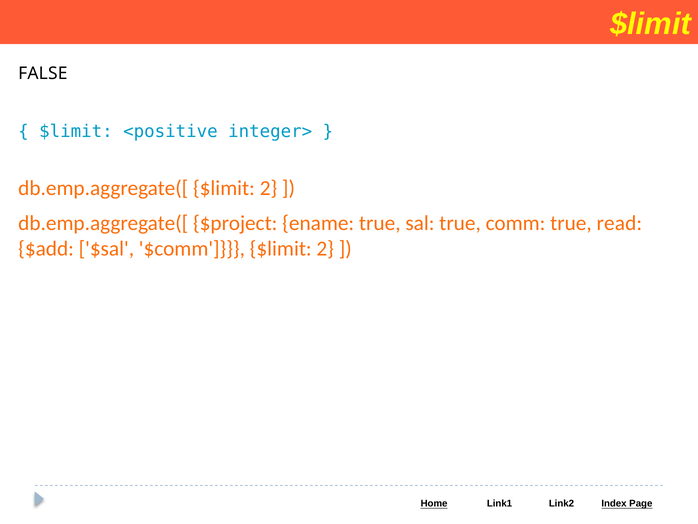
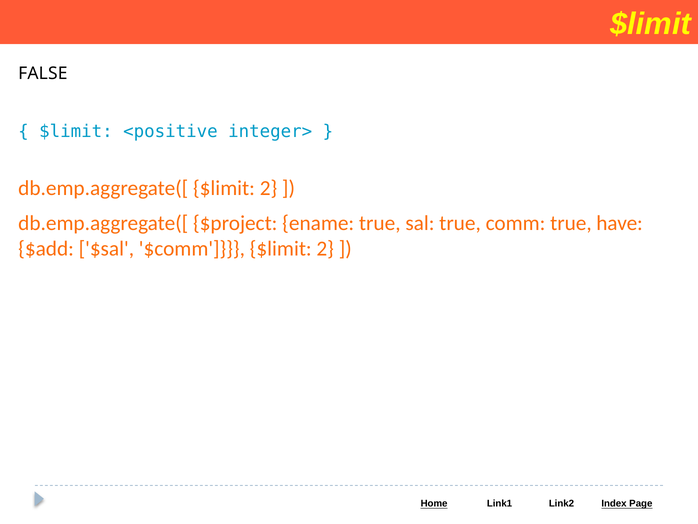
read: read -> have (620, 223)
